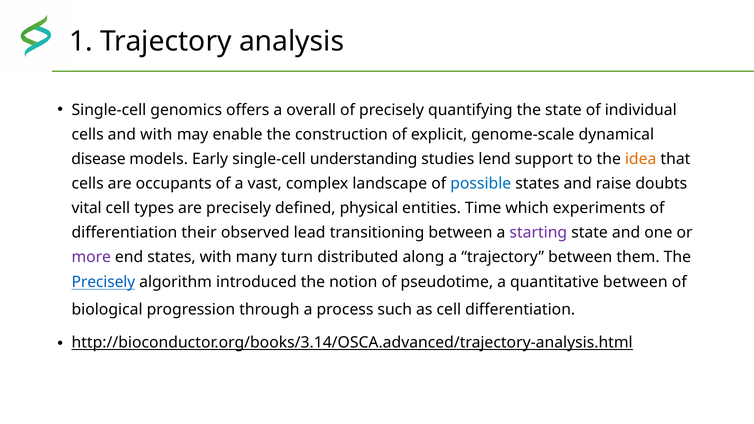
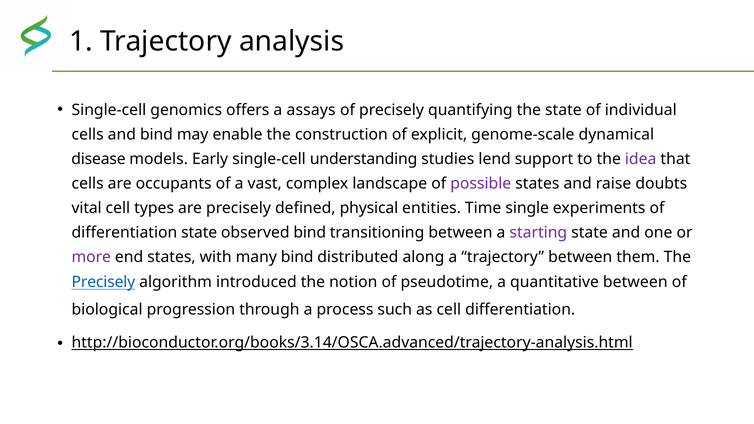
overall: overall -> assays (311, 110)
and with: with -> bind (156, 134)
idea colour: orange -> purple (641, 159)
possible colour: blue -> purple (481, 183)
which: which -> single (527, 208)
differentiation their: their -> state (199, 232)
observed lead: lead -> bind (310, 232)
many turn: turn -> bind (297, 257)
